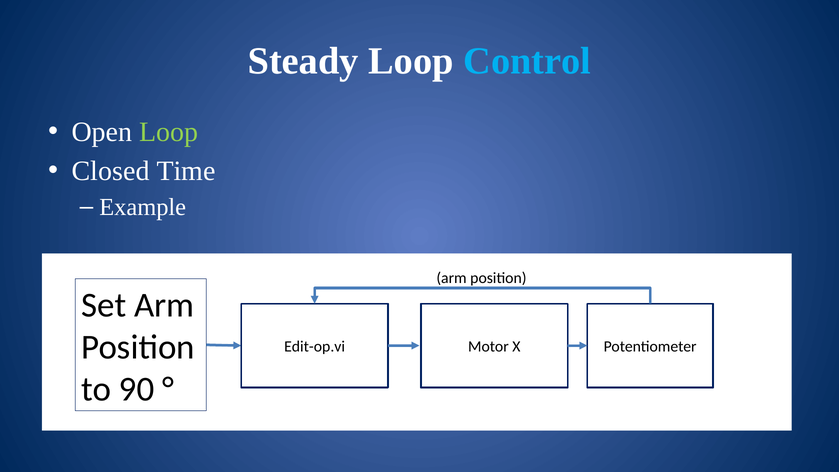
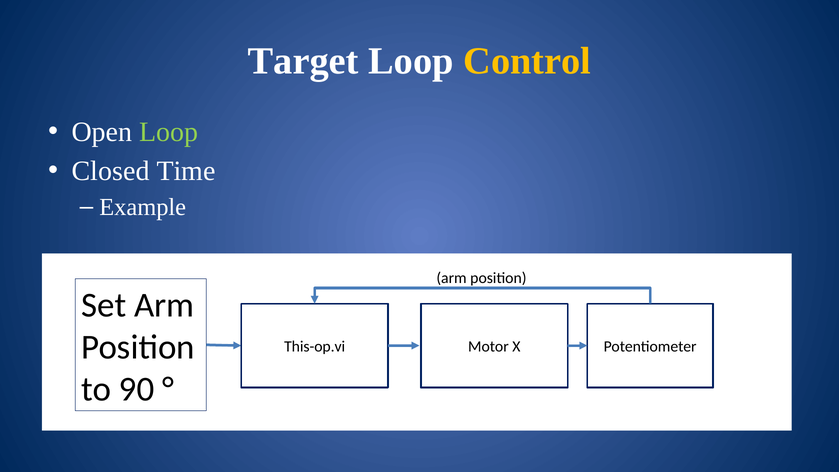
Steady: Steady -> Target (303, 61)
Control colour: light blue -> yellow (527, 61)
Edit-op.vi: Edit-op.vi -> This-op.vi (315, 347)
